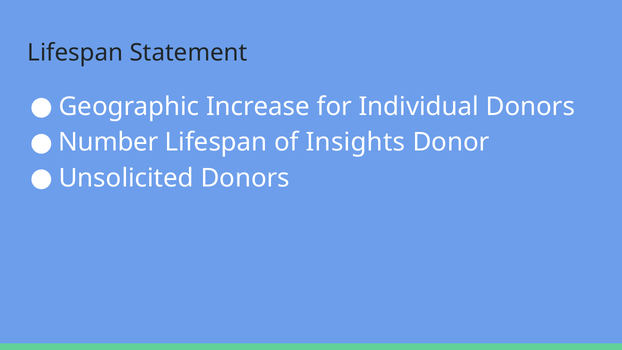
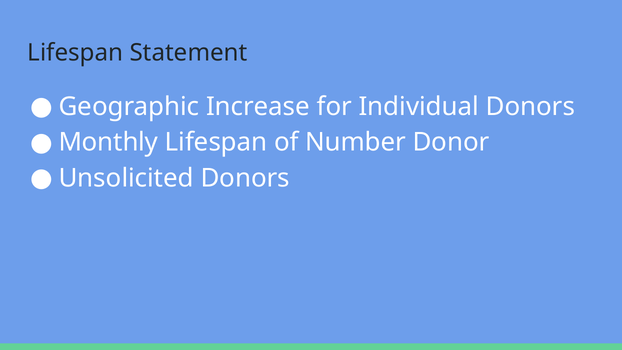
Number: Number -> Monthly (108, 142)
Insights: Insights -> Number (356, 142)
